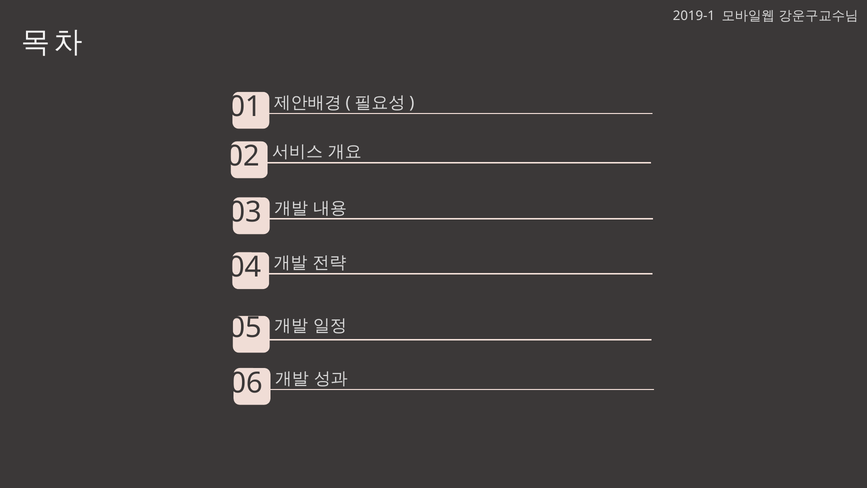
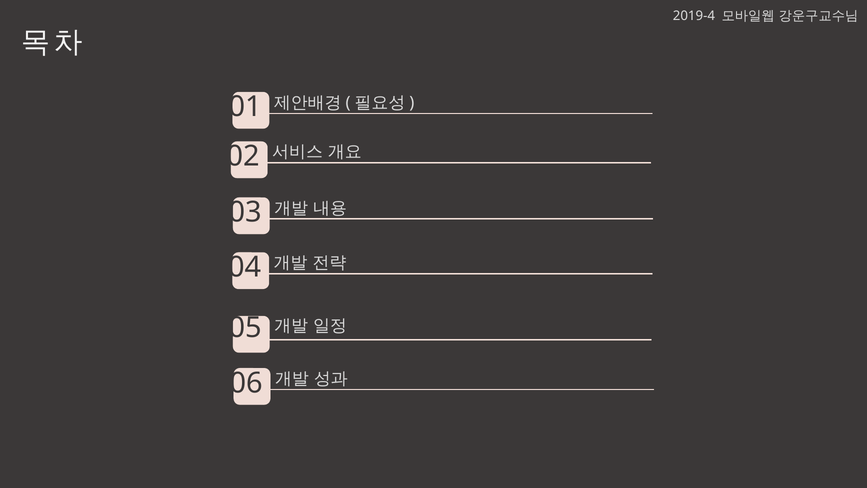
2019-1: 2019-1 -> 2019-4 (694, 16)
